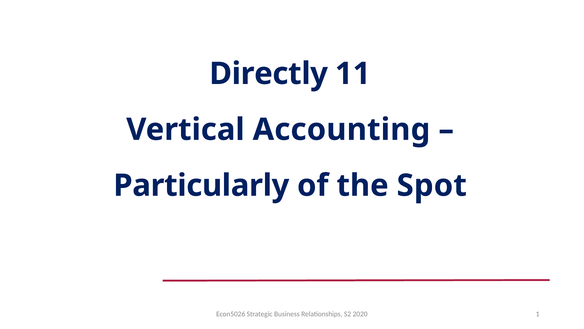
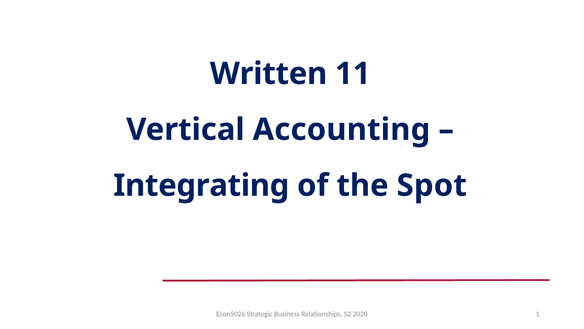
Directly: Directly -> Written (269, 74)
Particularly: Particularly -> Integrating (201, 185)
